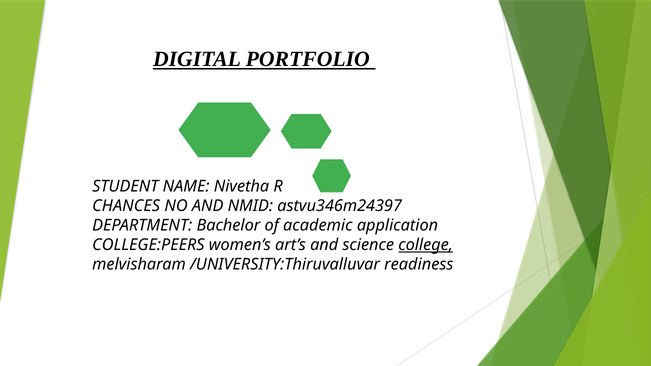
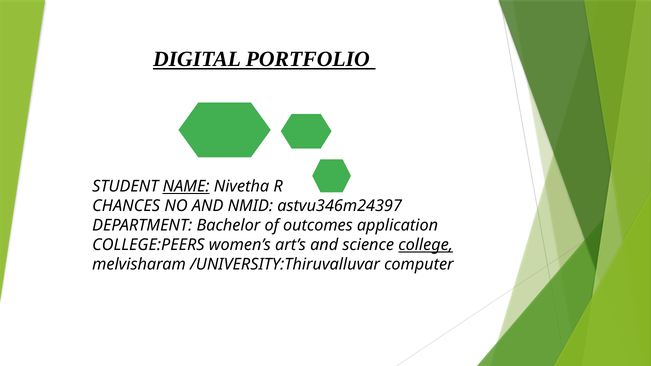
NAME underline: none -> present (186, 187)
academic: academic -> outcomes (318, 226)
readiness: readiness -> computer (419, 265)
